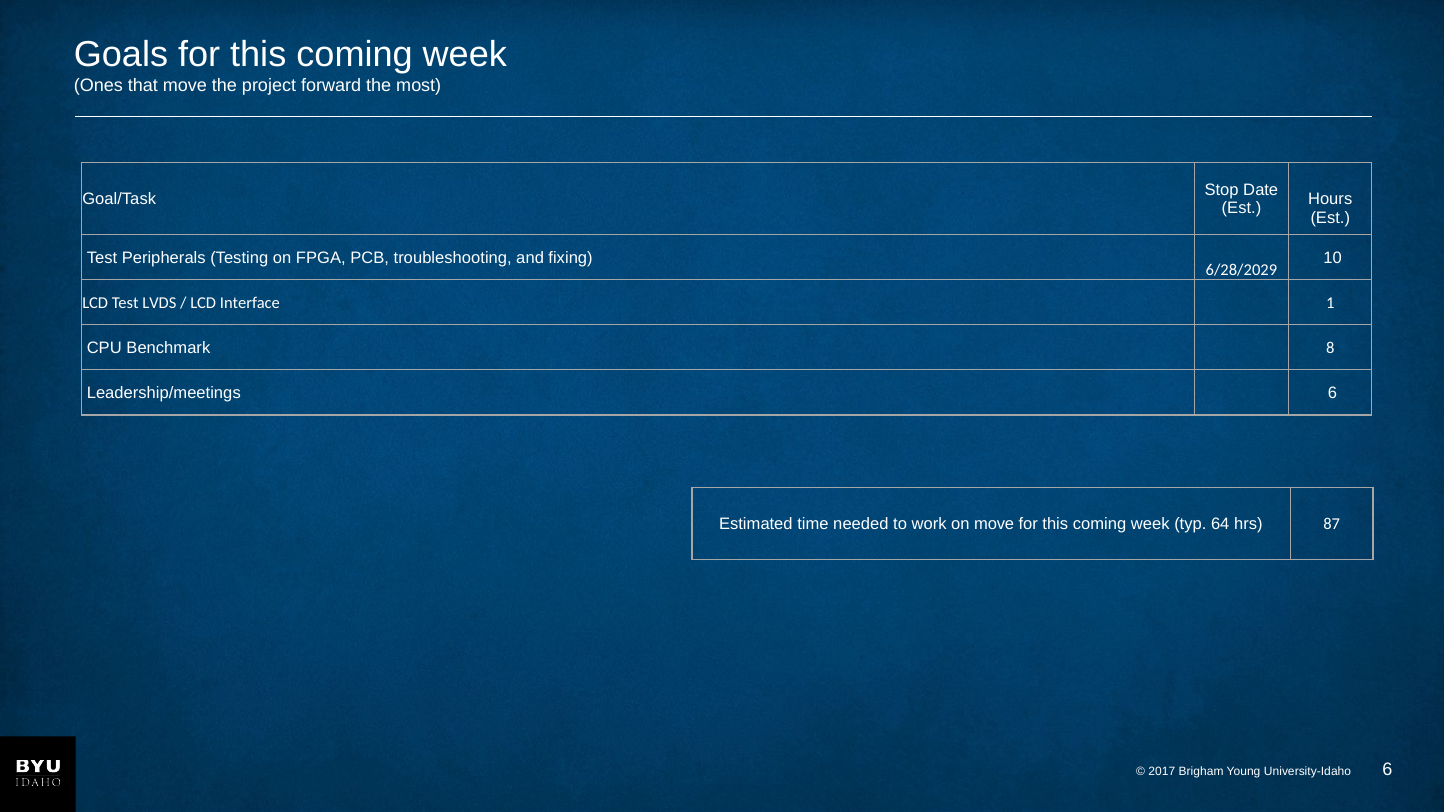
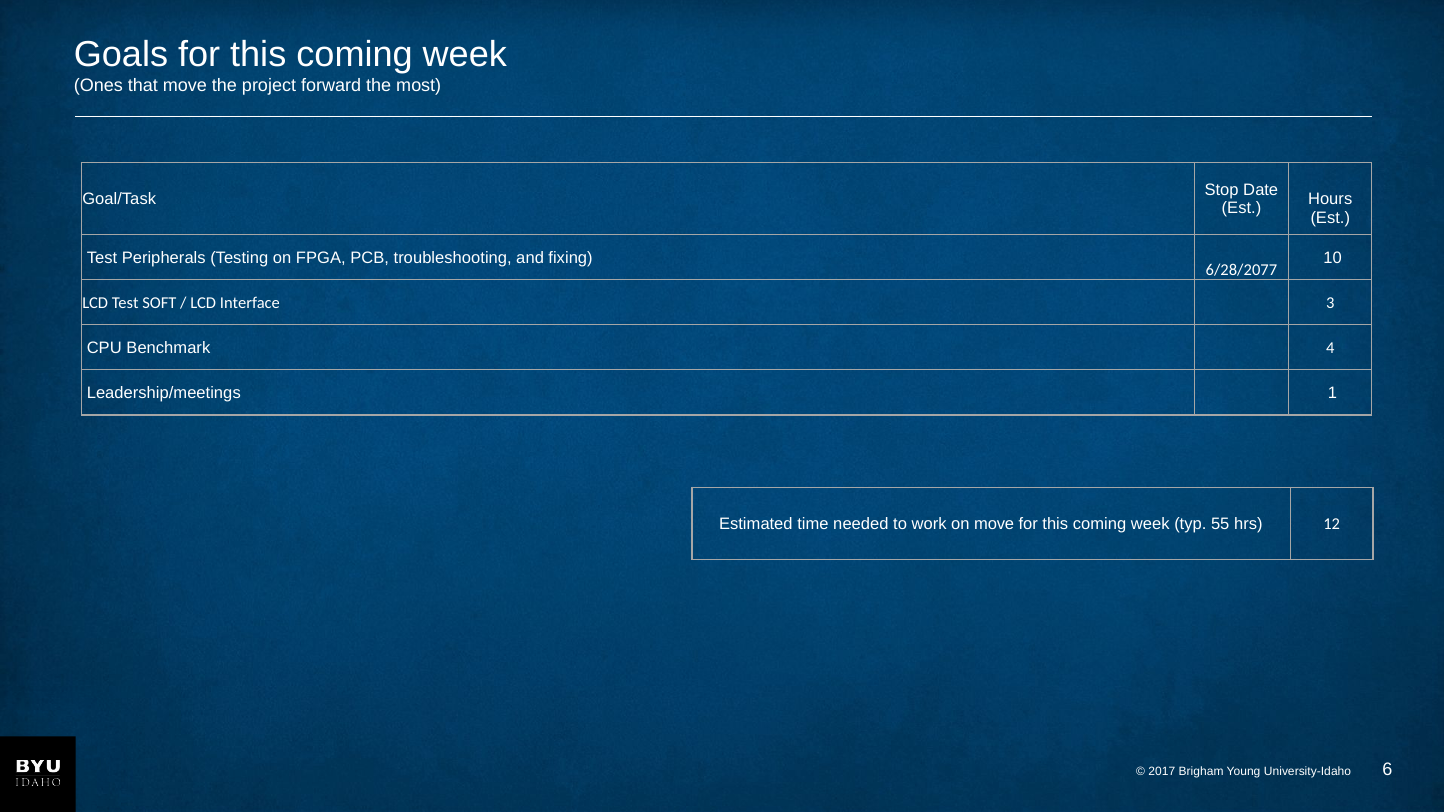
6/28/2029: 6/28/2029 -> 6/28/2077 (1241, 270)
LVDS: LVDS -> SOFT (159, 303)
1: 1 -> 3 (1330, 303)
8: 8 -> 4 (1330, 348)
Leadership/meetings 6: 6 -> 1 (1333, 393)
64: 64 -> 55 (1220, 524)
87: 87 -> 12 (1332, 524)
